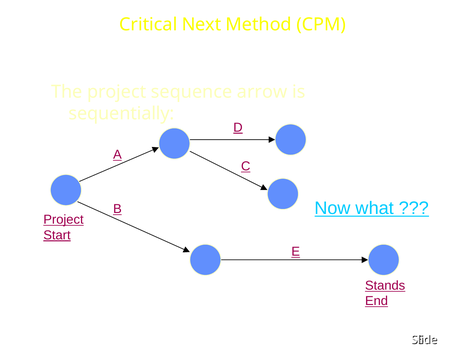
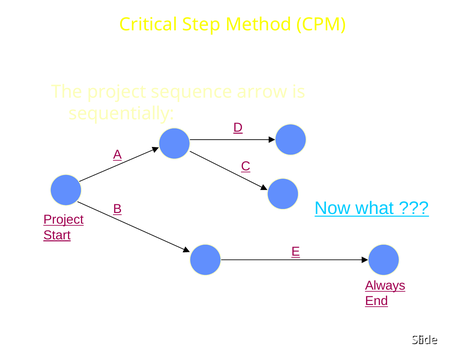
Next: Next -> Step (201, 24)
Stands: Stands -> Always (385, 285)
